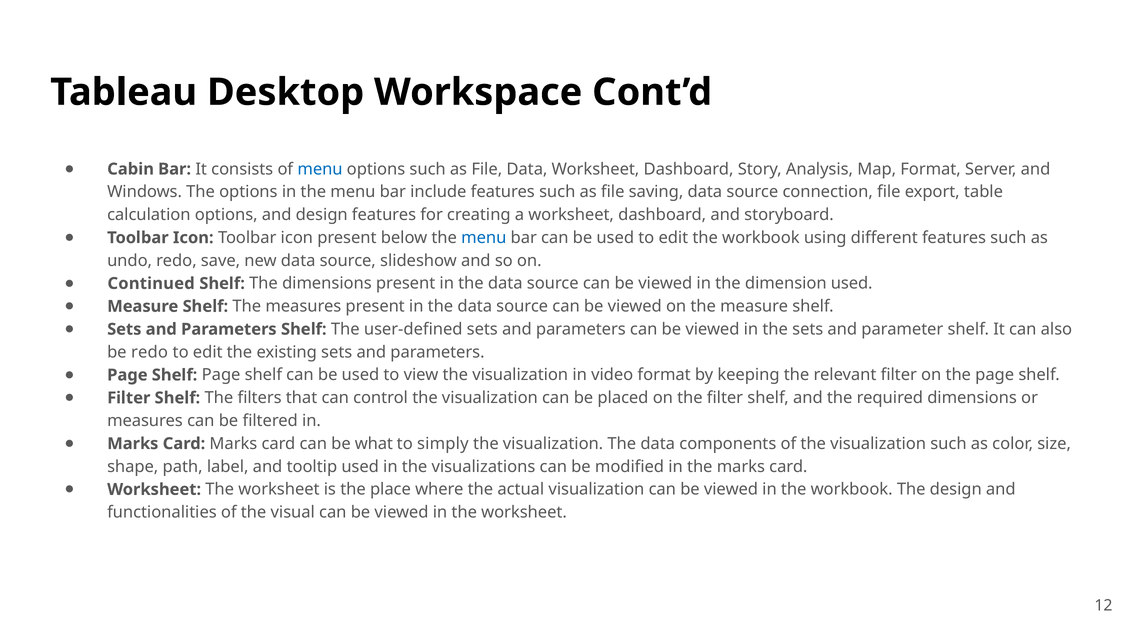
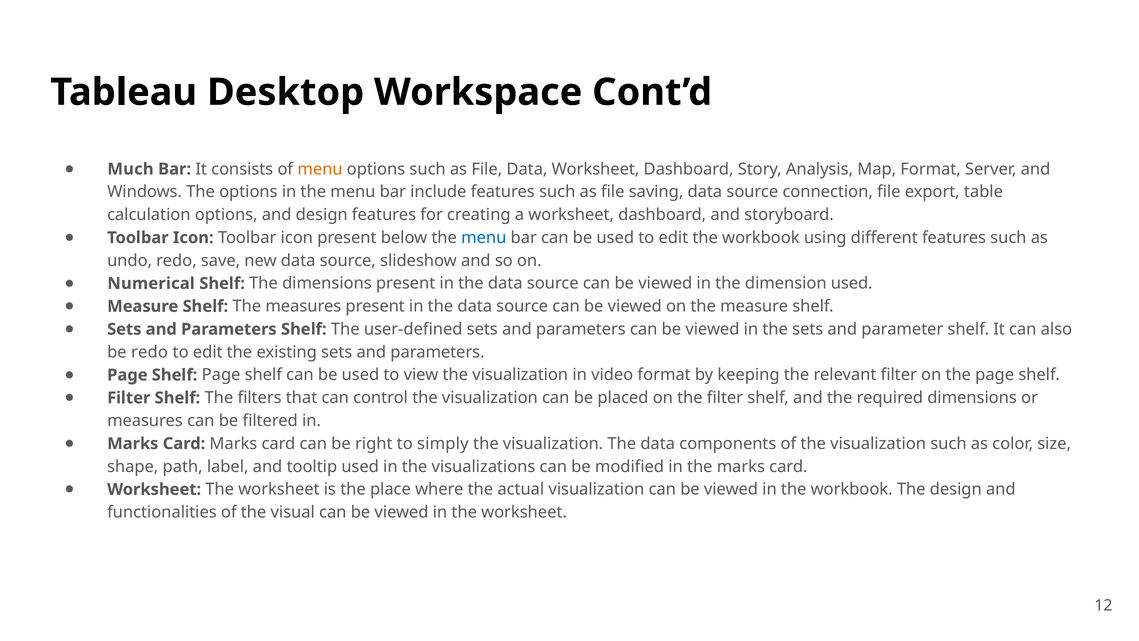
Cabin: Cabin -> Much (130, 169)
menu colour: blue -> orange (320, 169)
Continued: Continued -> Numerical (151, 283)
what: what -> right (374, 443)
